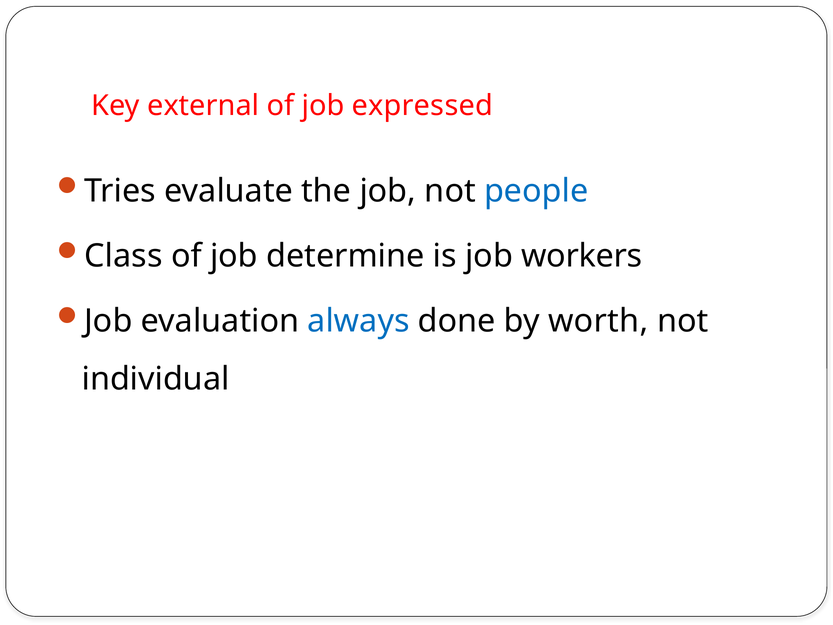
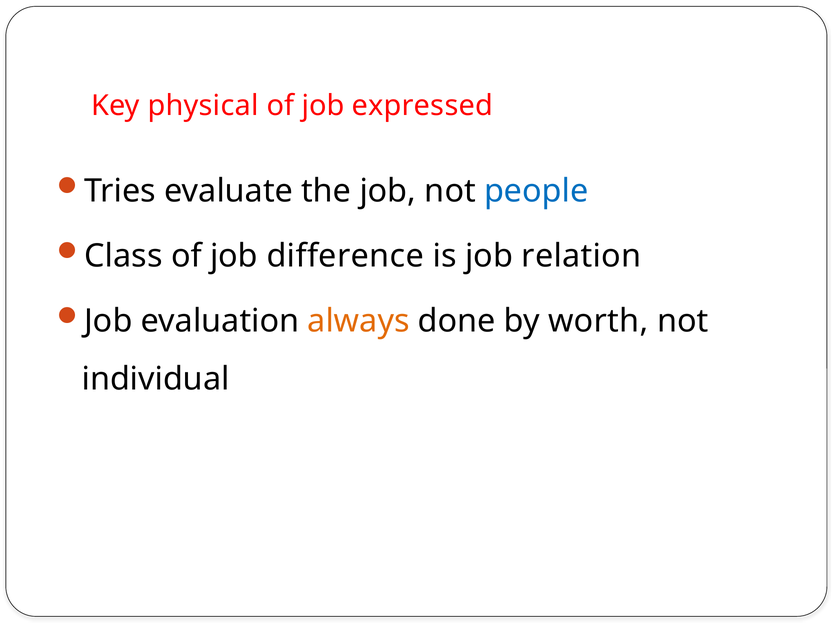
external: external -> physical (203, 105)
determine: determine -> difference (345, 256)
workers: workers -> relation (581, 256)
always colour: blue -> orange (359, 321)
